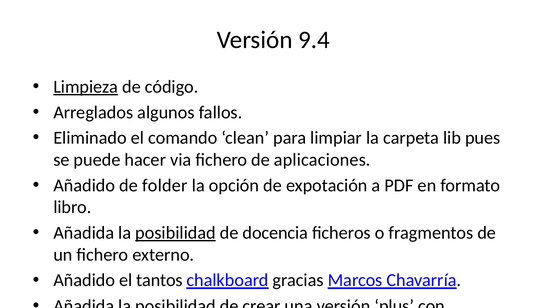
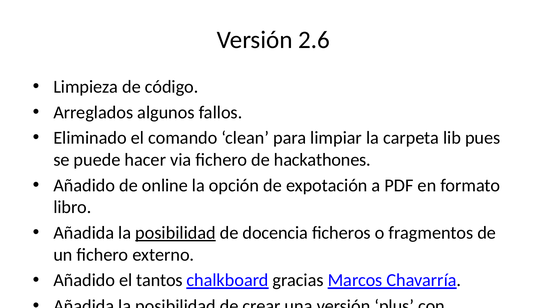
9.4: 9.4 -> 2.6 (314, 40)
Limpieza underline: present -> none (86, 87)
aplicaciones: aplicaciones -> hackathones (322, 160)
folder: folder -> online (165, 185)
